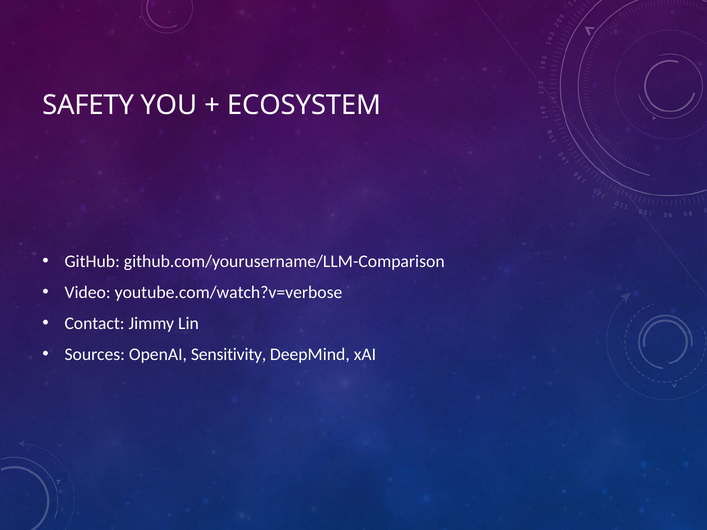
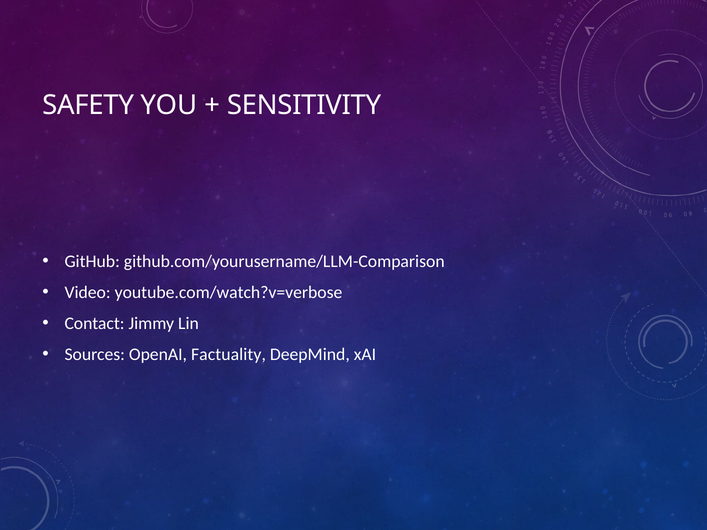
ECOSYSTEM: ECOSYSTEM -> SENSITIVITY (304, 105)
Sensitivity: Sensitivity -> Factuality (228, 354)
